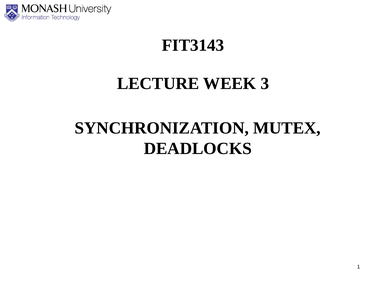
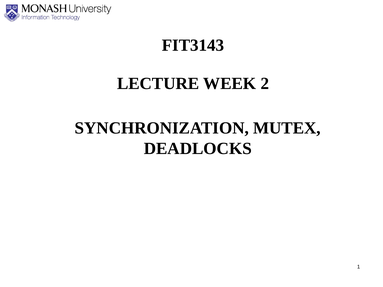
3: 3 -> 2 (265, 84)
